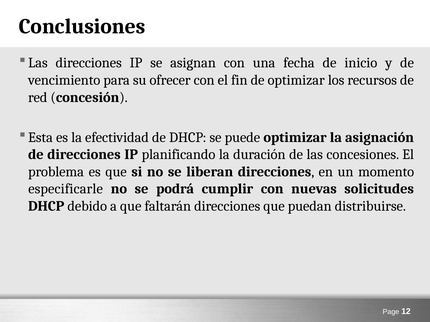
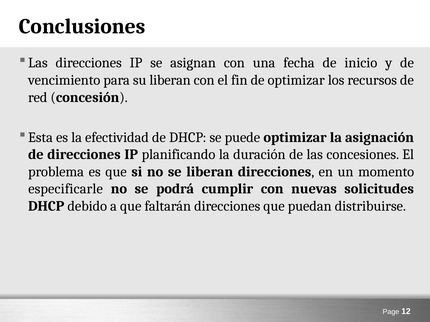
su ofrecer: ofrecer -> liberan (170, 80)
